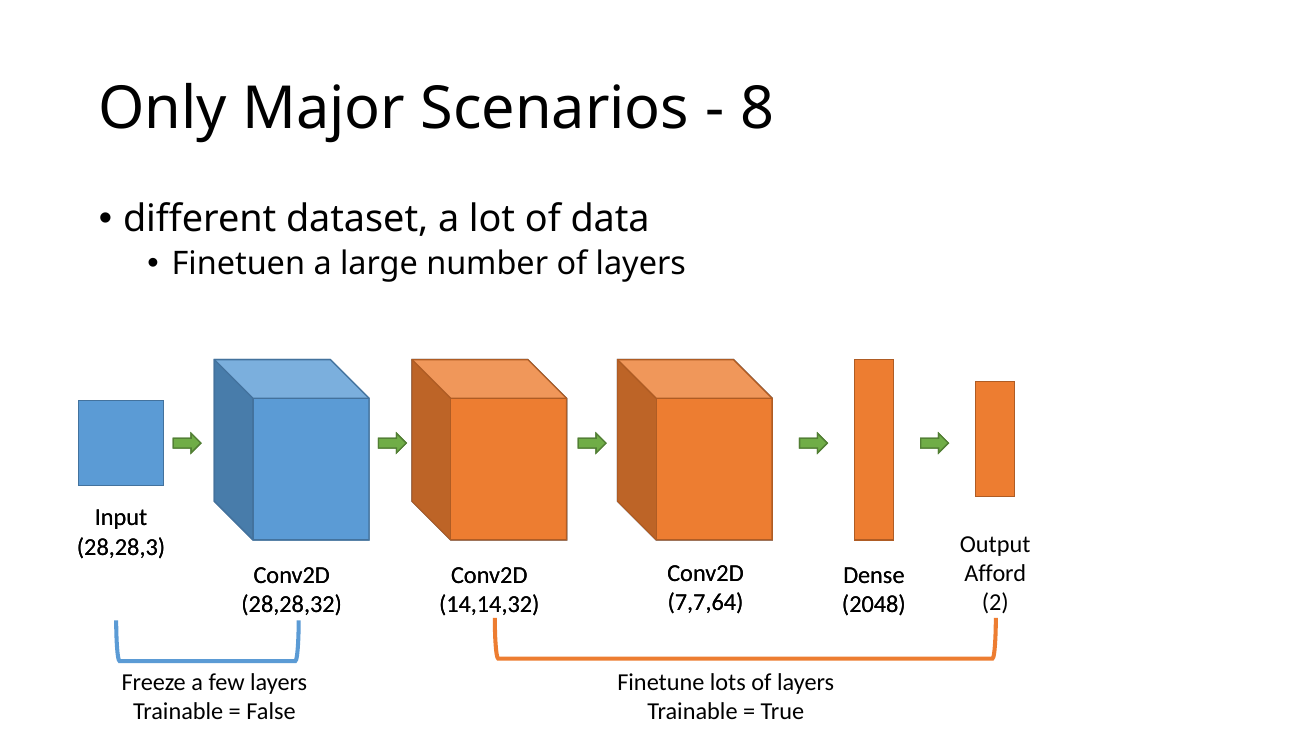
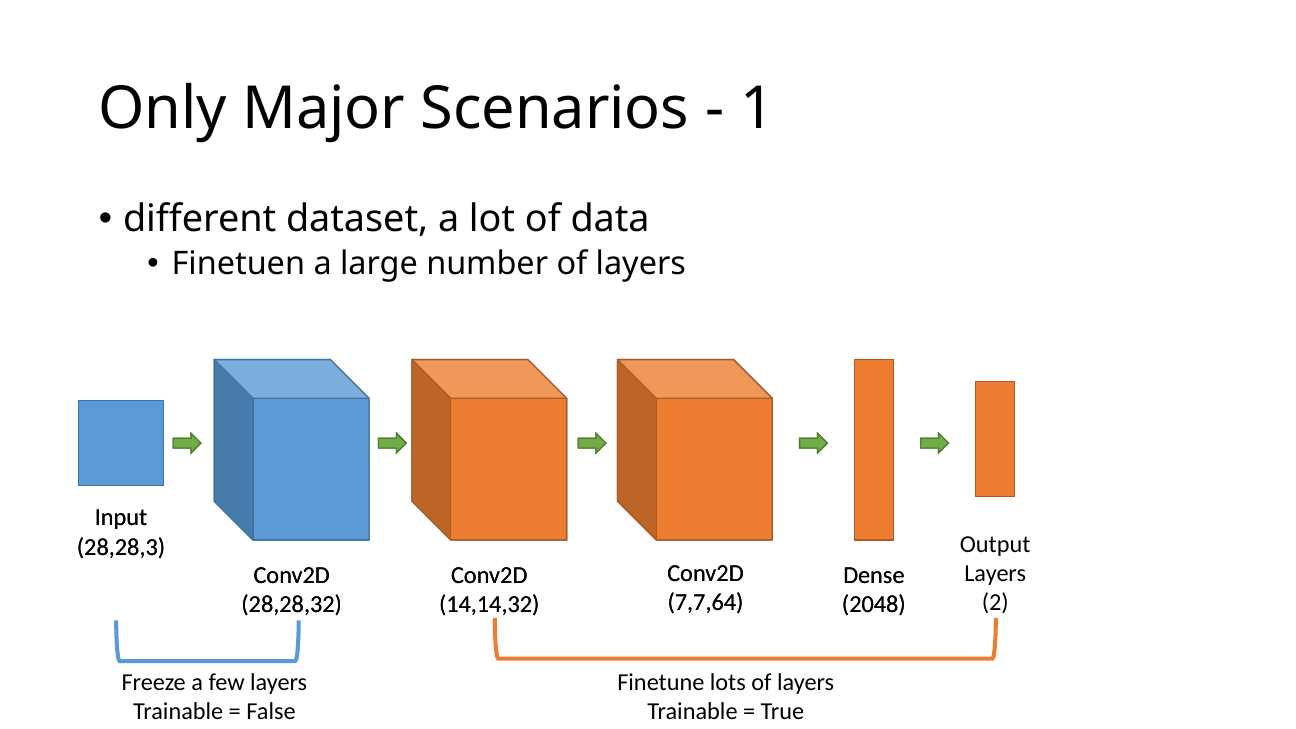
8: 8 -> 1 (757, 109)
Afford: Afford -> Layers (995, 573)
